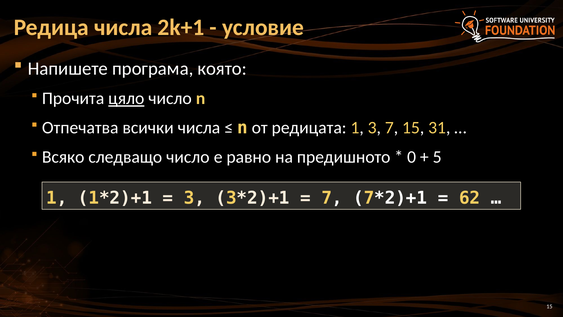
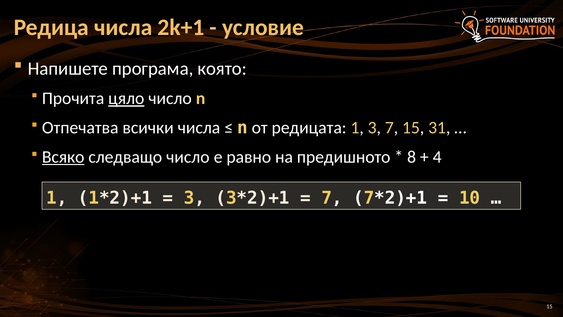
Всяко underline: none -> present (63, 157)
0: 0 -> 8 (412, 157)
5: 5 -> 4 (437, 157)
62: 62 -> 10 (470, 198)
